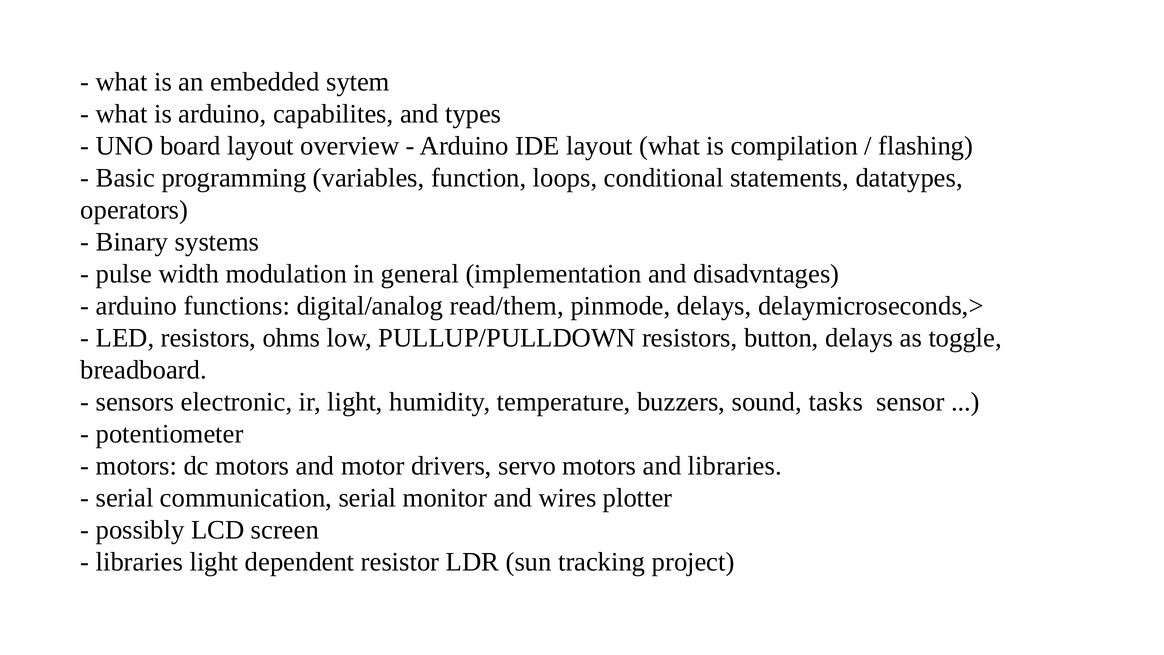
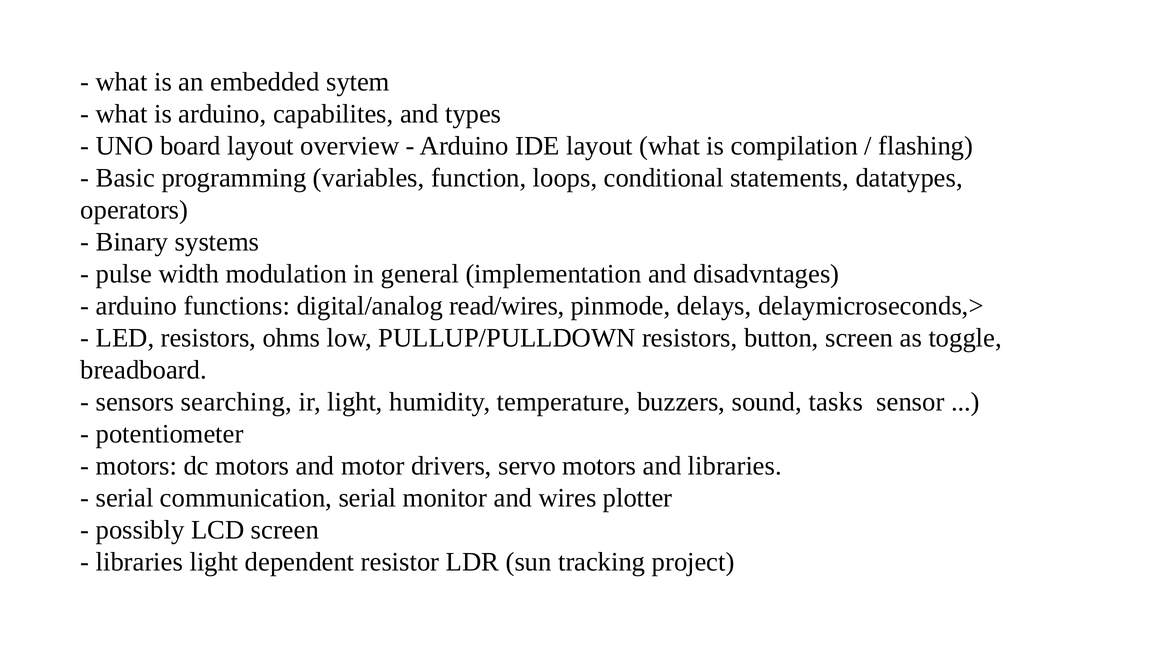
read/them: read/them -> read/wires (507, 306)
button delays: delays -> screen (859, 338)
electronic: electronic -> searching (236, 402)
